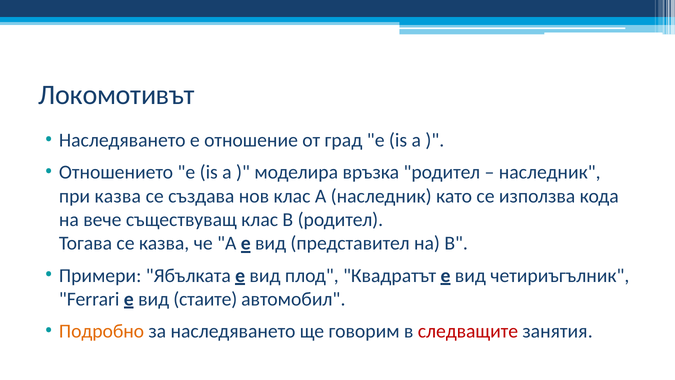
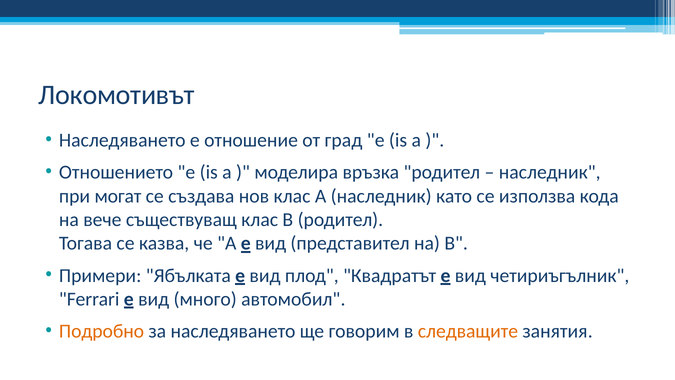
при казва: казва -> могат (118, 196)
стаите: стаите -> много (205, 299)
следващите colour: red -> orange (468, 331)
